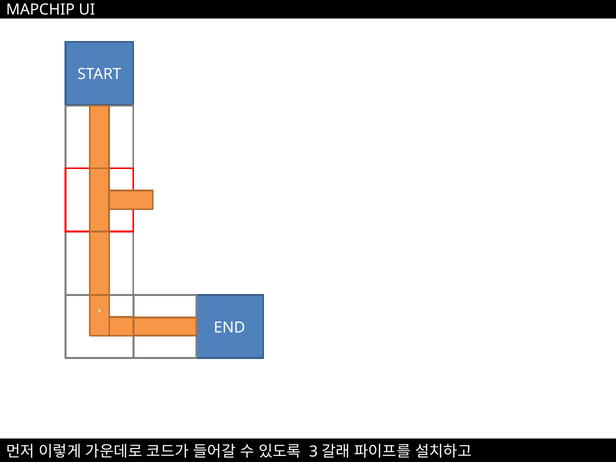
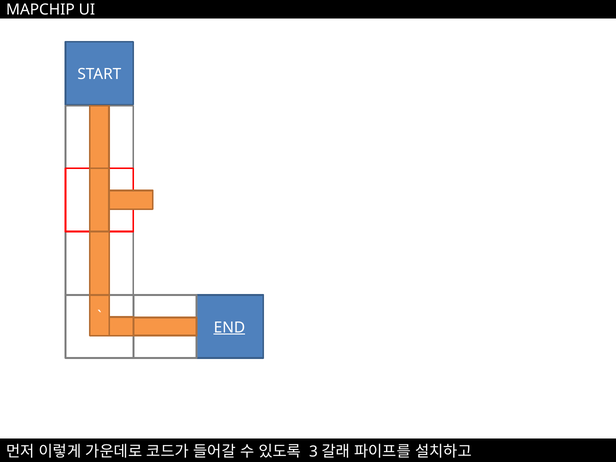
END underline: none -> present (229, 328)
